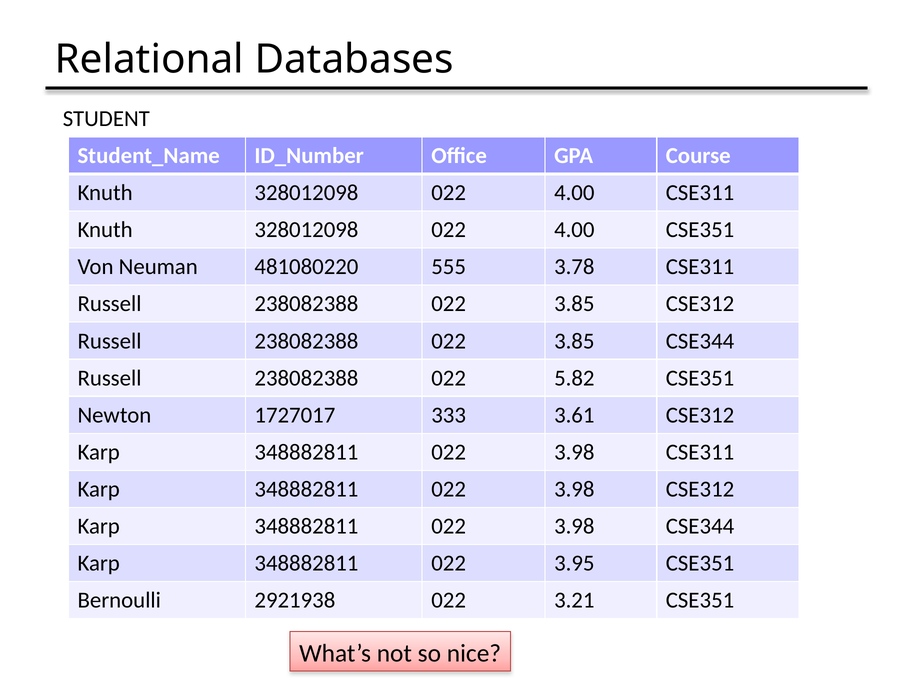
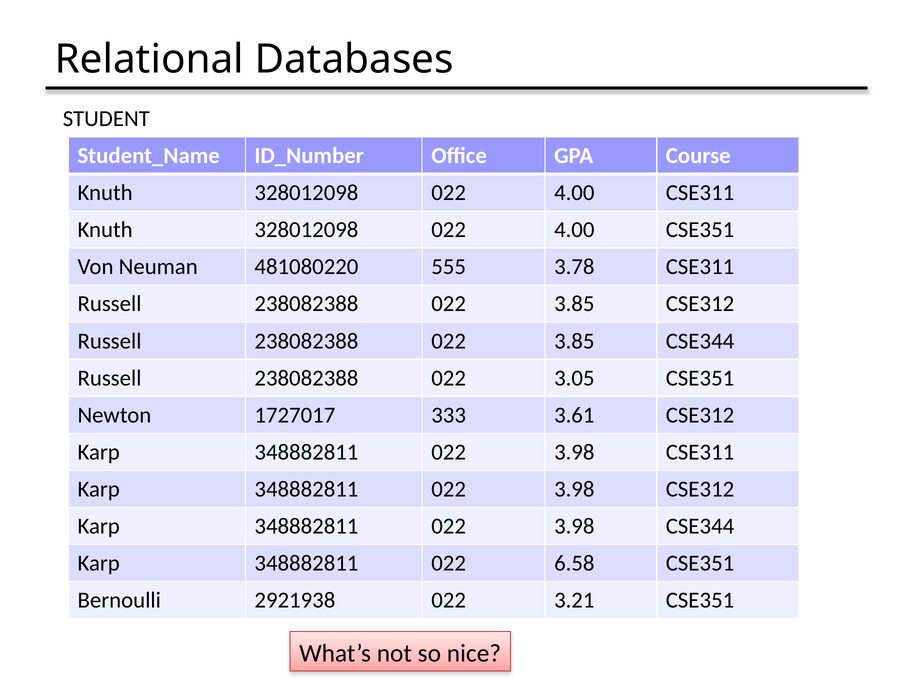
5.82: 5.82 -> 3.05 (574, 378)
3.95: 3.95 -> 6.58 (574, 563)
